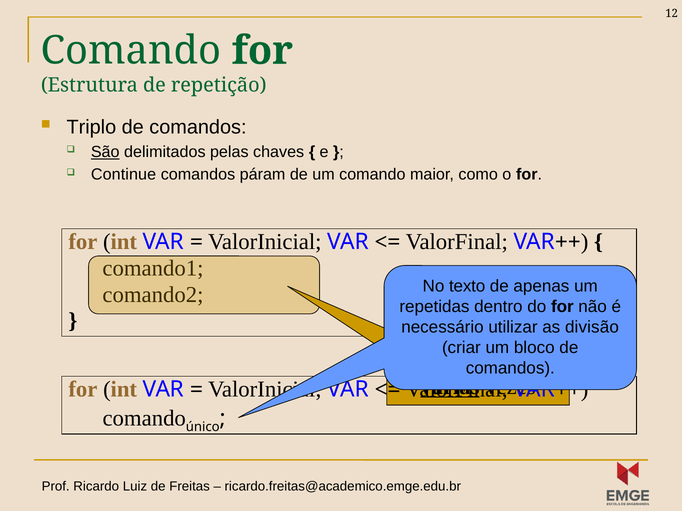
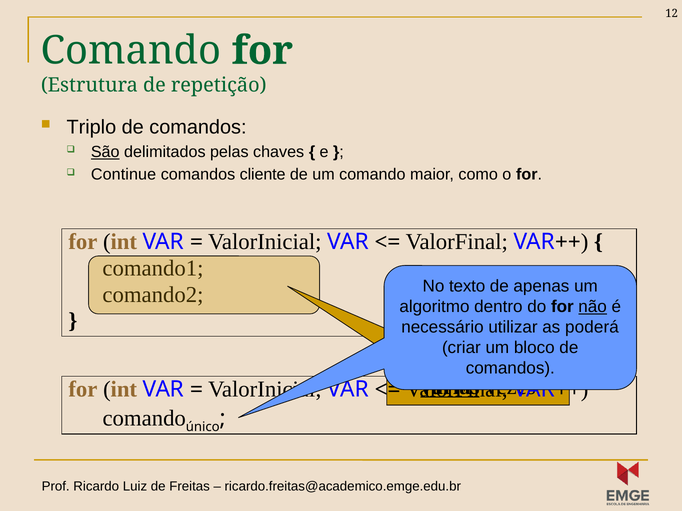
páram: páram -> cliente (263, 175)
repetidas: repetidas -> algoritmo (434, 307)
não underline: none -> present (593, 307)
divisão: divisão -> poderá (592, 327)
